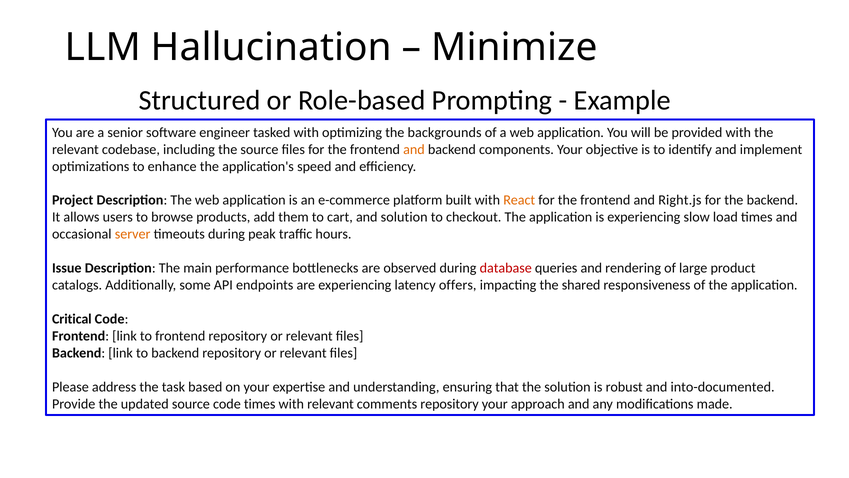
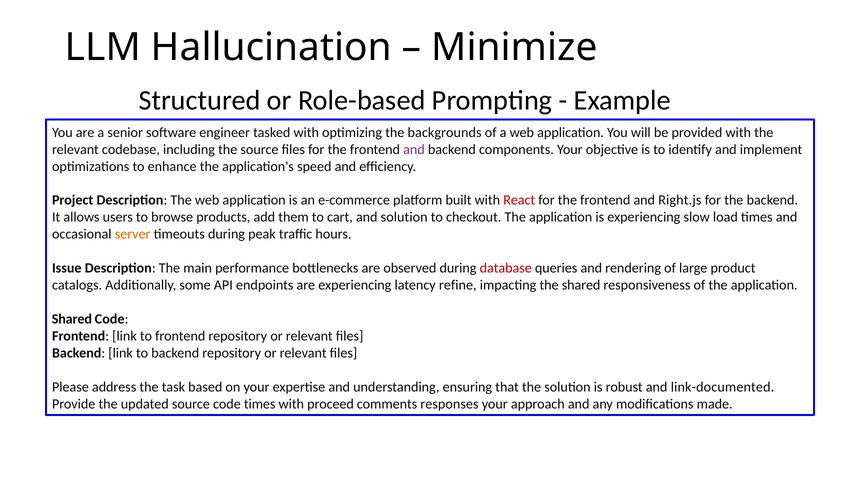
and colour: orange -> purple (414, 149)
React colour: orange -> red (519, 200)
offers: offers -> refine (458, 285)
Critical: Critical -> Shared (72, 319)
into-documented: into-documented -> link-documented (723, 387)
with relevant: relevant -> proceed (331, 404)
comments repository: repository -> responses (449, 404)
